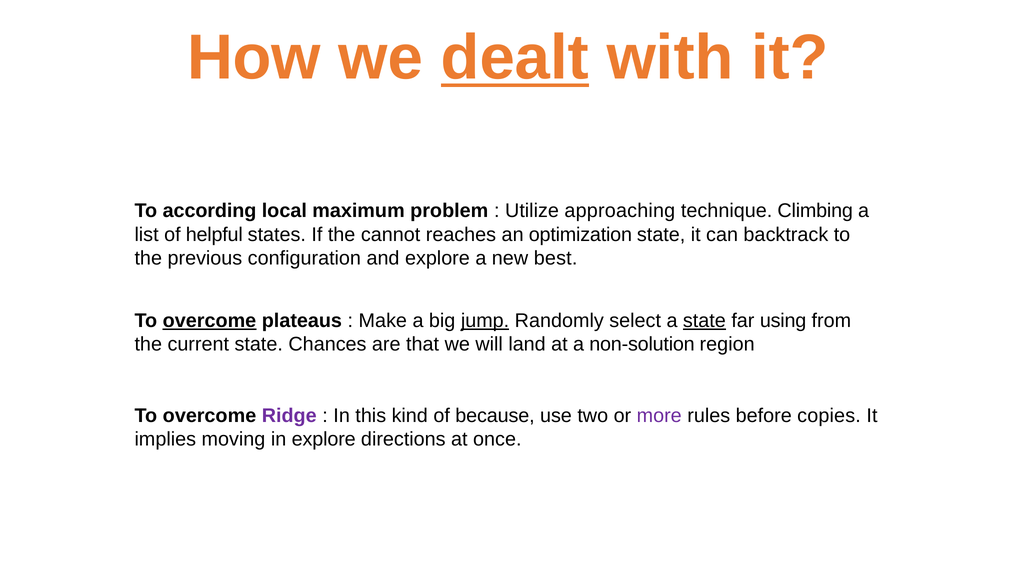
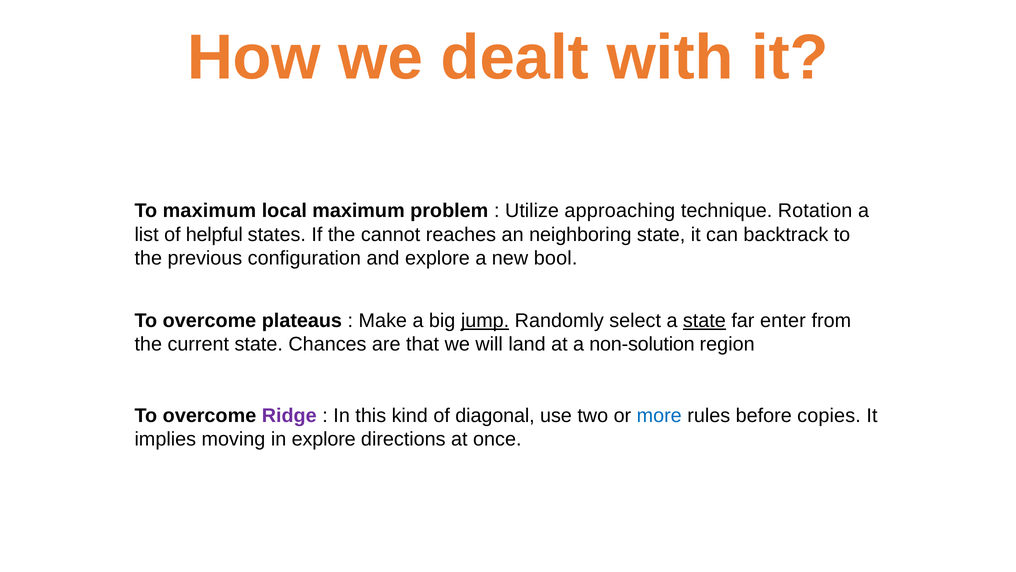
dealt underline: present -> none (515, 58)
To according: according -> maximum (209, 211)
Climbing: Climbing -> Rotation (815, 211)
optimization: optimization -> neighboring (580, 234)
best: best -> bool (556, 258)
overcome underline: present -> none (209, 320)
using: using -> enter (783, 320)
because: because -> diagonal (495, 415)
more colour: purple -> blue (659, 415)
